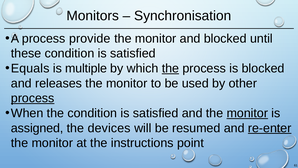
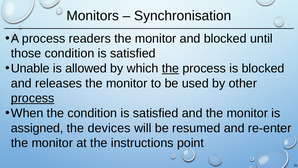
provide: provide -> readers (90, 38)
these: these -> those (26, 53)
Equals: Equals -> Unable (30, 68)
multiple: multiple -> allowed (86, 68)
monitor underline: present -> none (247, 113)
re-enter underline: present -> none (270, 128)
